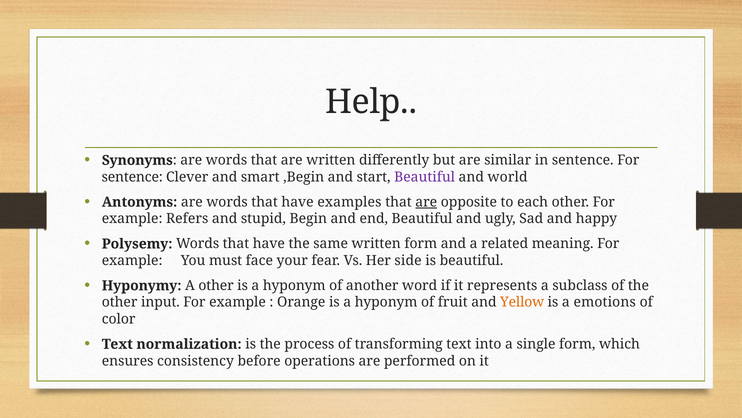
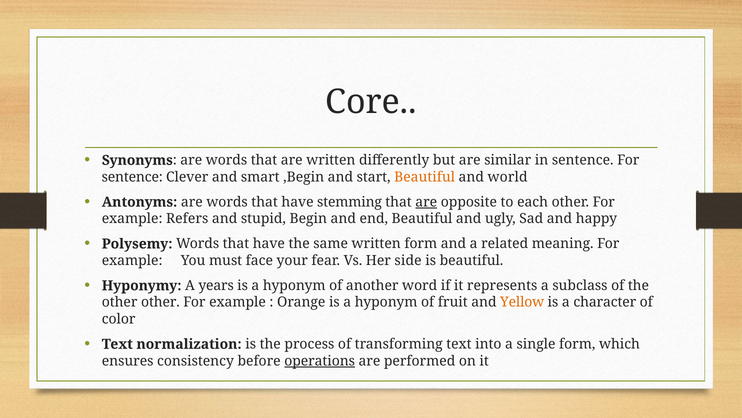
Help: Help -> Core (371, 102)
Beautiful colour: purple -> orange (425, 177)
examples: examples -> stemming (350, 202)
A other: other -> years (216, 285)
other input: input -> other (160, 302)
emotions: emotions -> character (605, 302)
operations underline: none -> present (320, 360)
